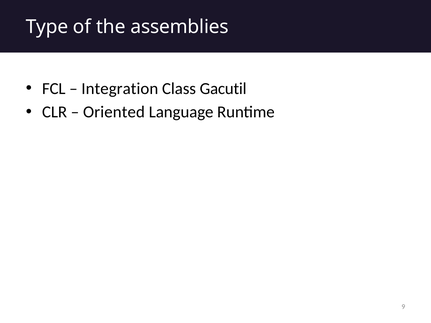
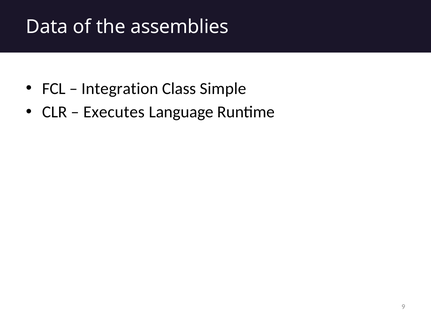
Type: Type -> Data (47, 27)
Gacutil: Gacutil -> Simple (223, 89)
Oriented: Oriented -> Executes (114, 112)
